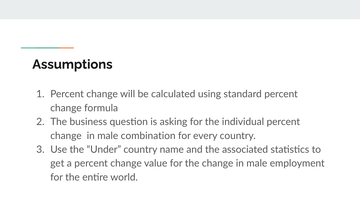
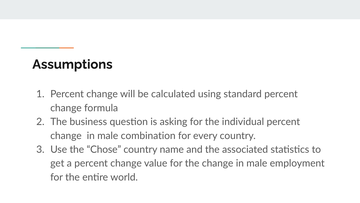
Under: Under -> Chose (104, 149)
